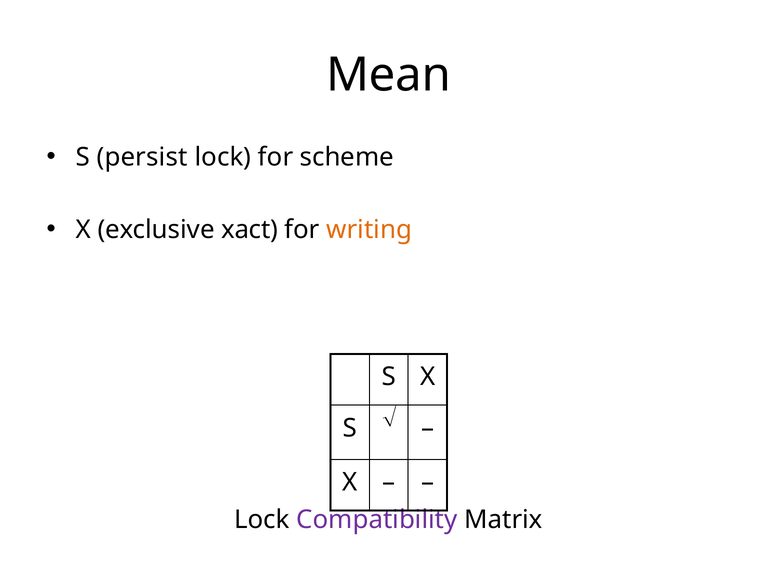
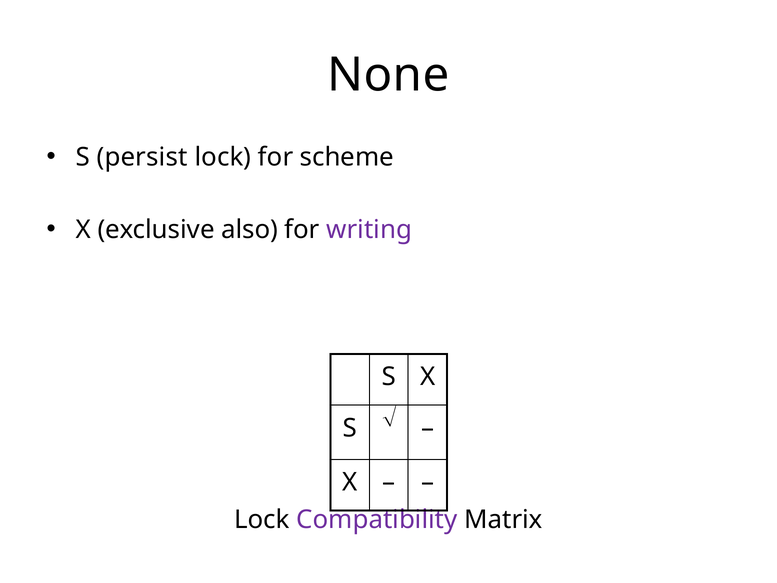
Mean: Mean -> None (388, 75)
xact: xact -> also (250, 230)
writing colour: orange -> purple (369, 230)
